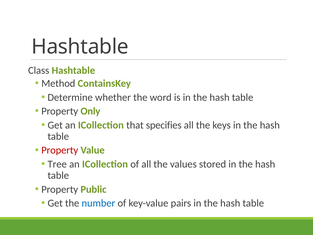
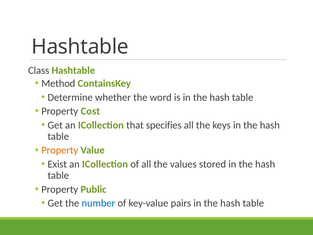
Only: Only -> Cost (90, 111)
Property colour: red -> orange (60, 150)
Tree: Tree -> Exist (57, 164)
